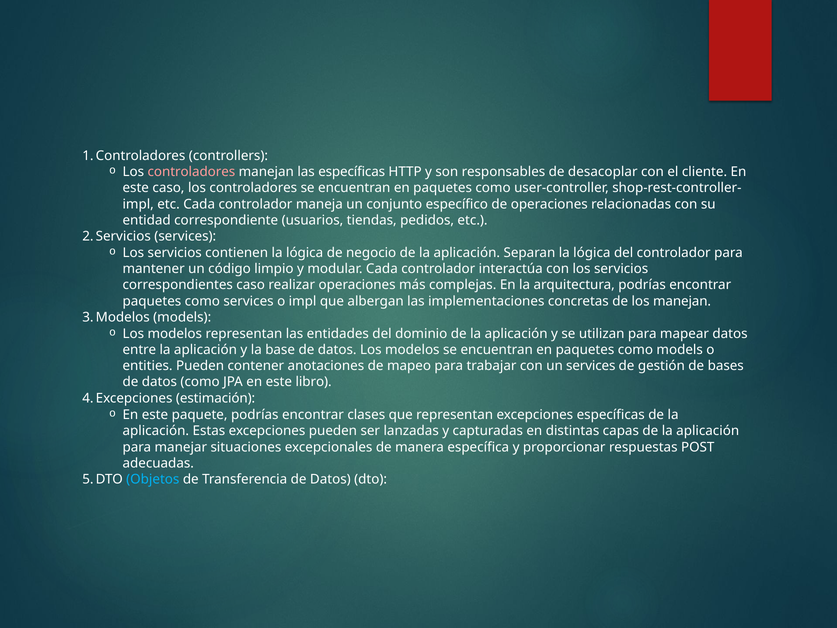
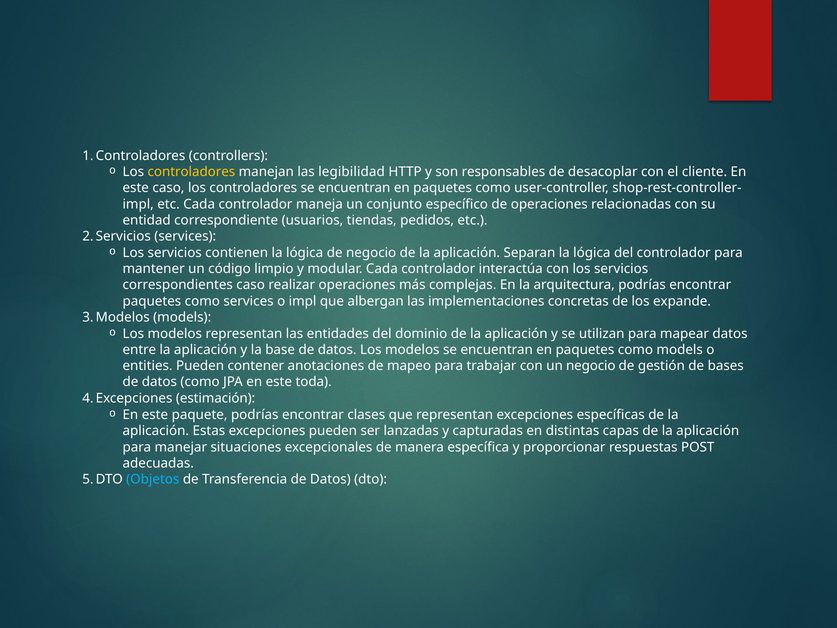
controladores colour: pink -> yellow (191, 172)
las específicas: específicas -> legibilidad (352, 172)
los manejan: manejan -> expande (682, 301)
un services: services -> negocio (591, 366)
libro: libro -> toda (314, 382)
